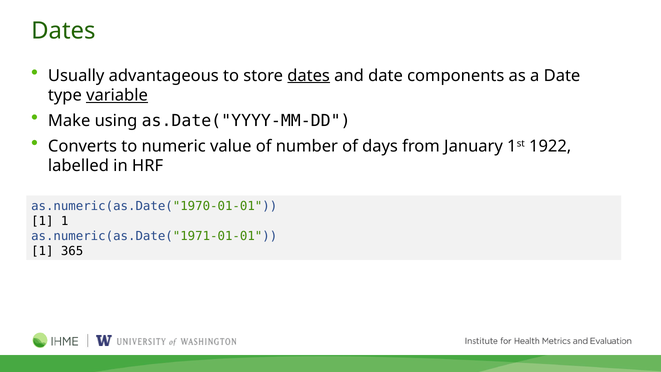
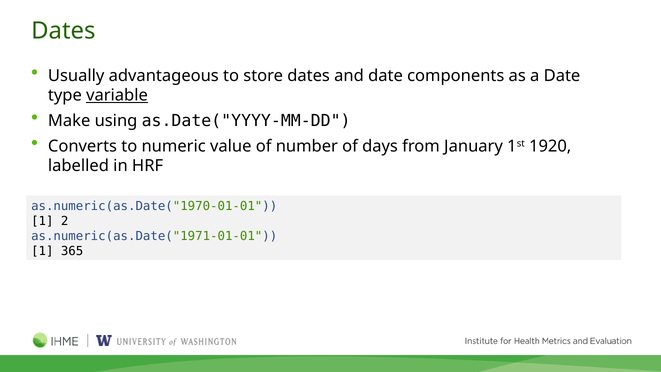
dates underline: present -> none (309, 76)
1922: 1922 -> 1920 (550, 146)
1 1: 1 -> 2 (65, 221)
